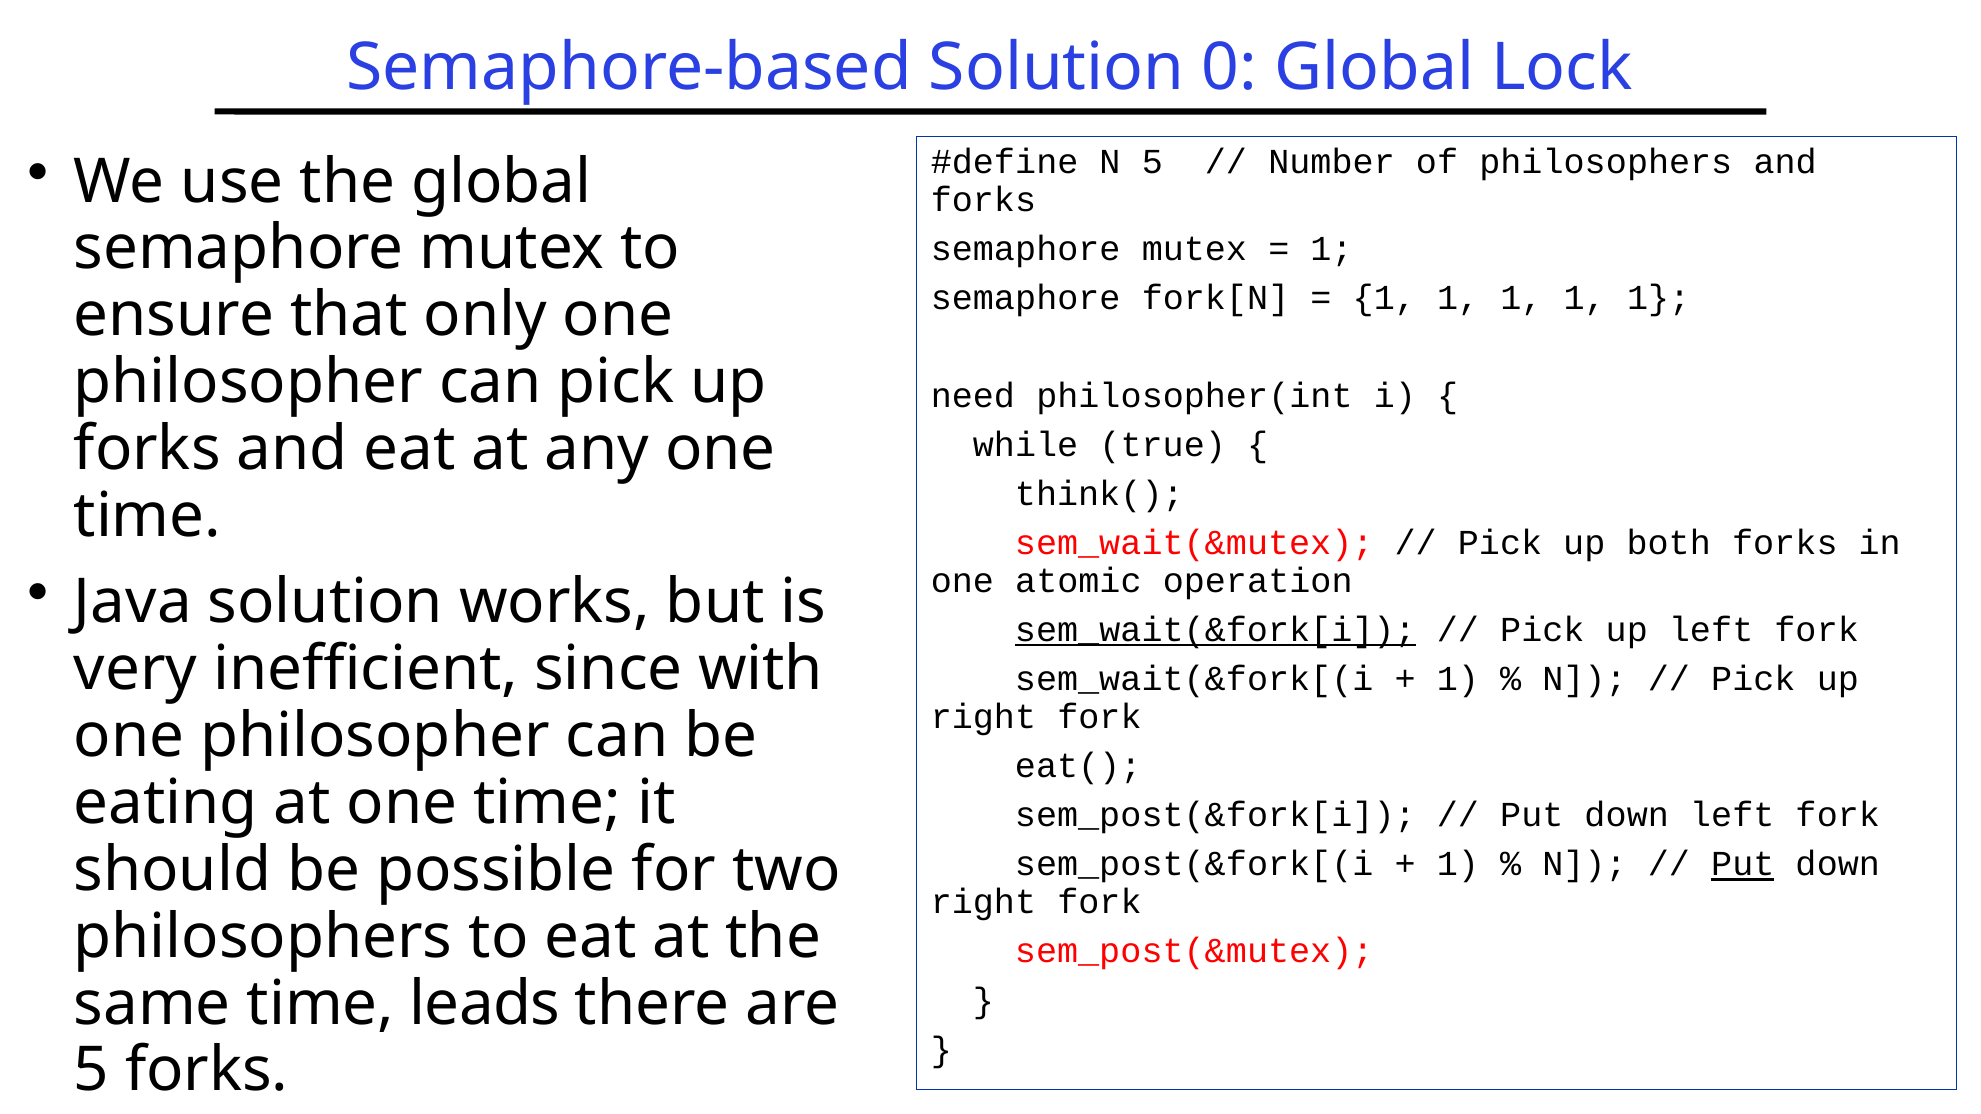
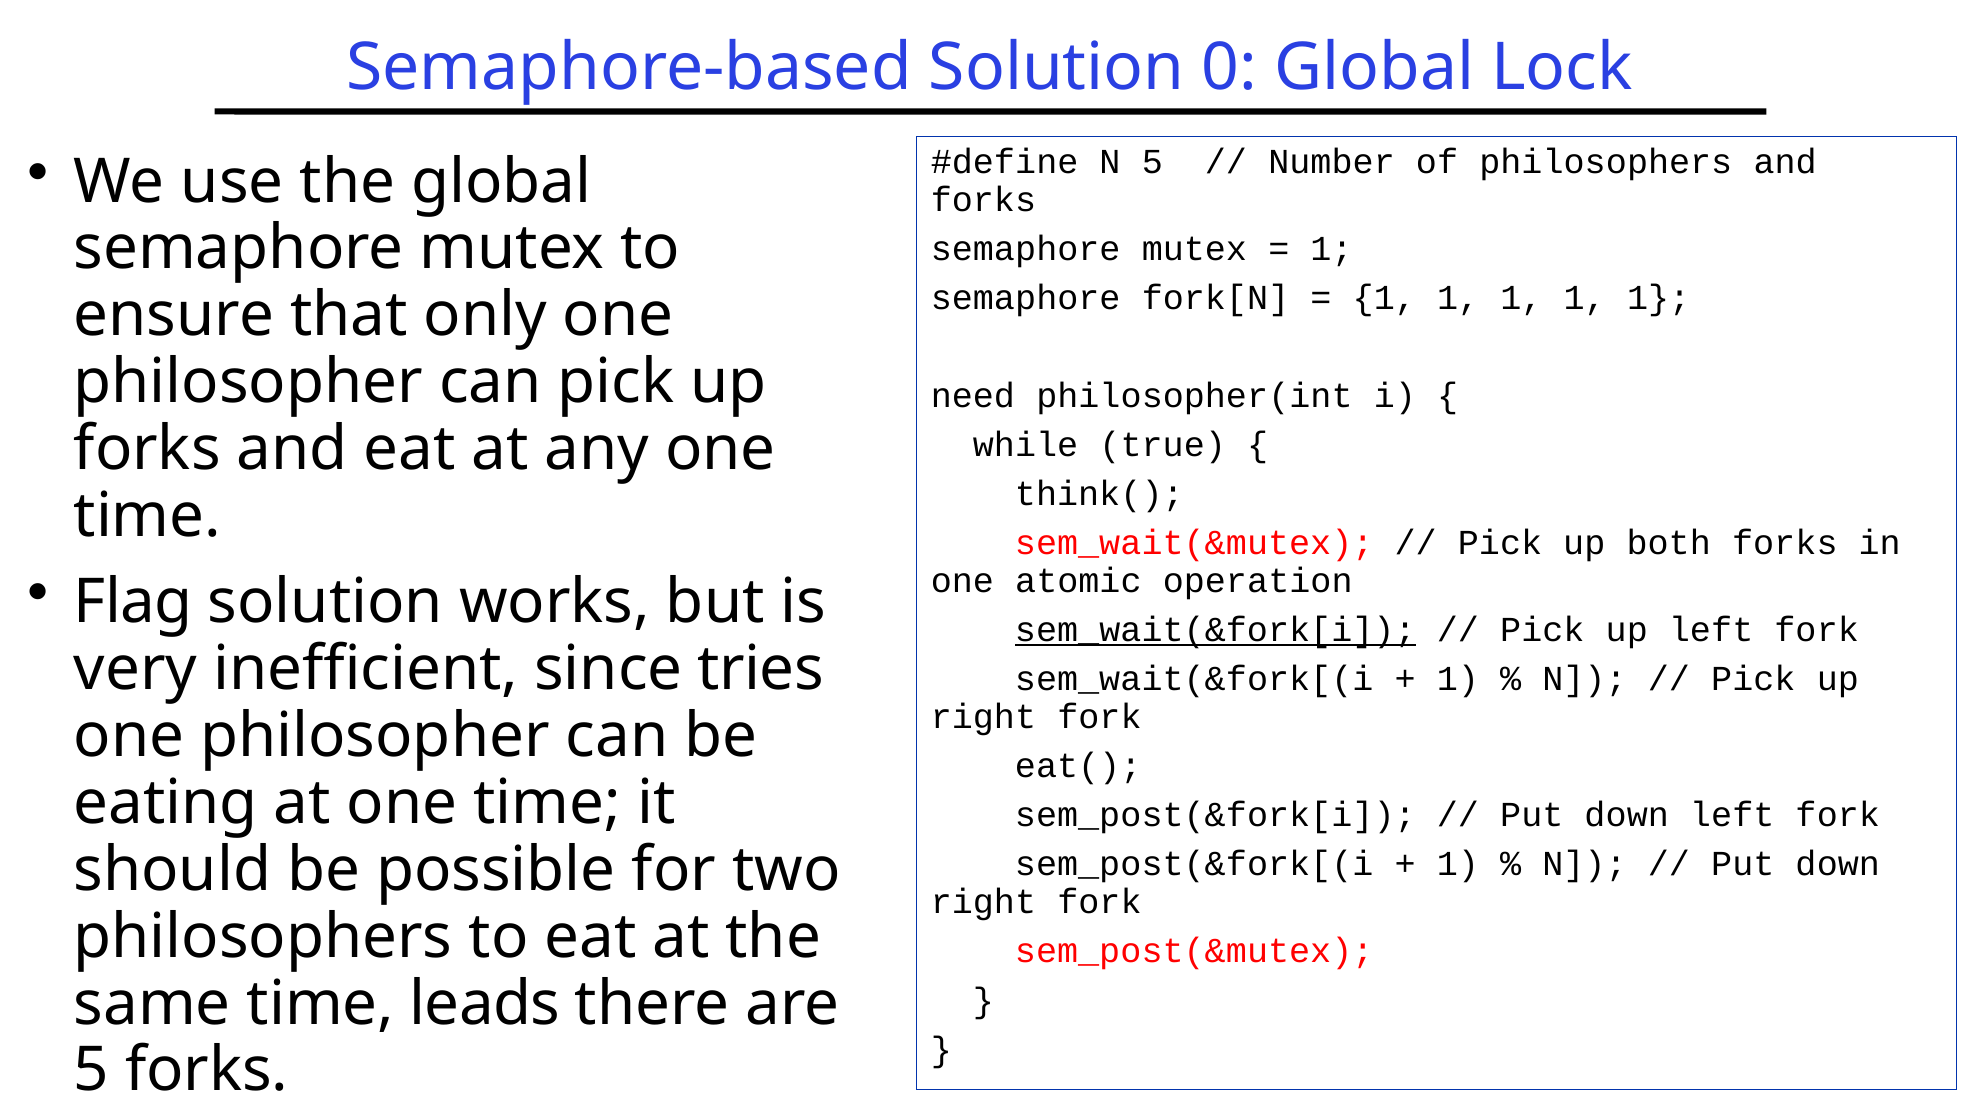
Java: Java -> Flag (133, 603)
with: with -> tries (761, 670)
Put underline: present -> none (1743, 865)
